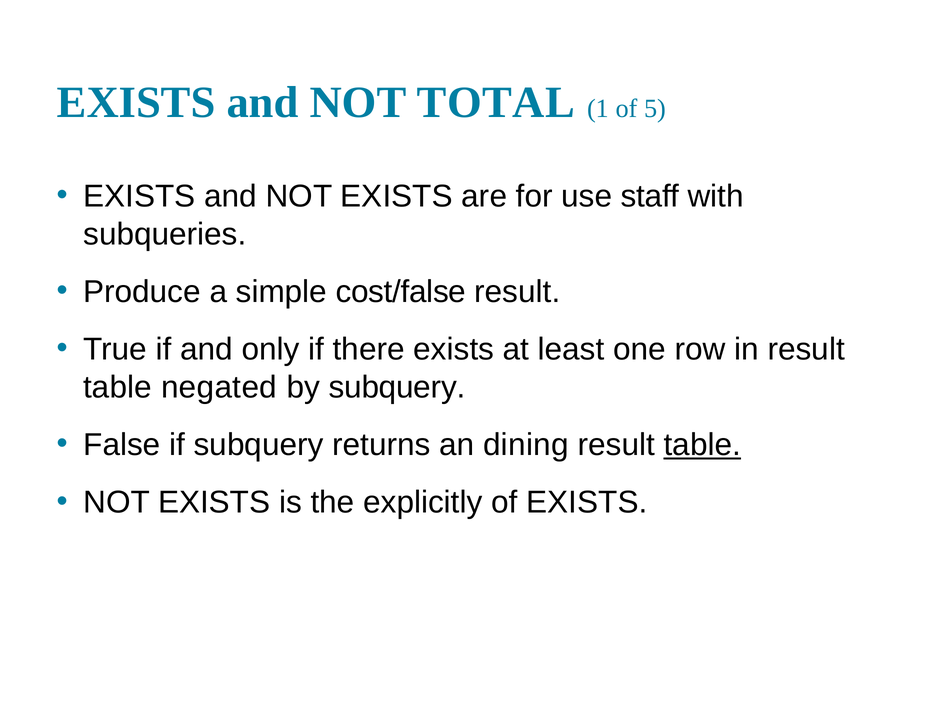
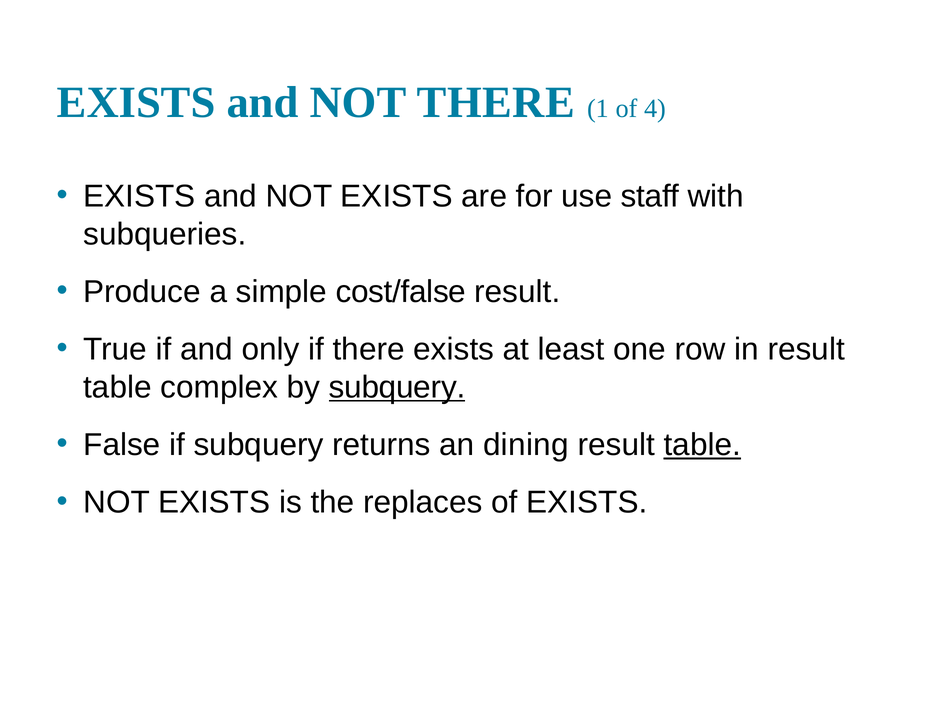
NOT TOTAL: TOTAL -> THERE (496, 103)
5: 5 -> 4 (655, 109)
negated: negated -> complex (219, 387)
subquery underline: none -> present (397, 387)
explicitly: explicitly -> replaces (423, 503)
